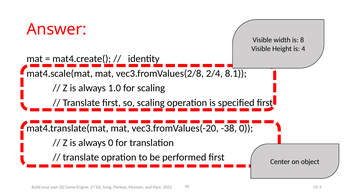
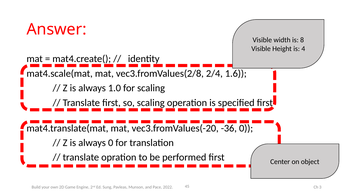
8.1: 8.1 -> 1.6 (236, 73)
-38: -38 -> -36 (229, 128)
